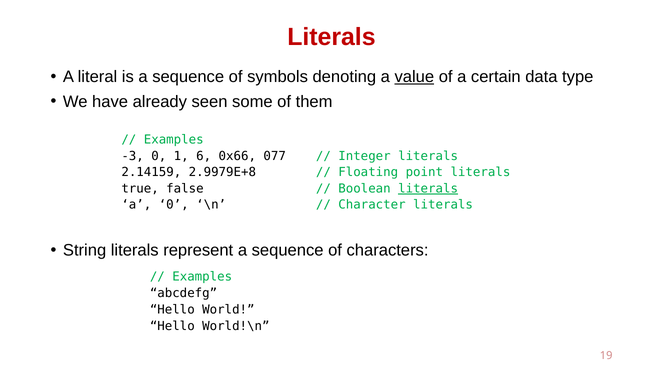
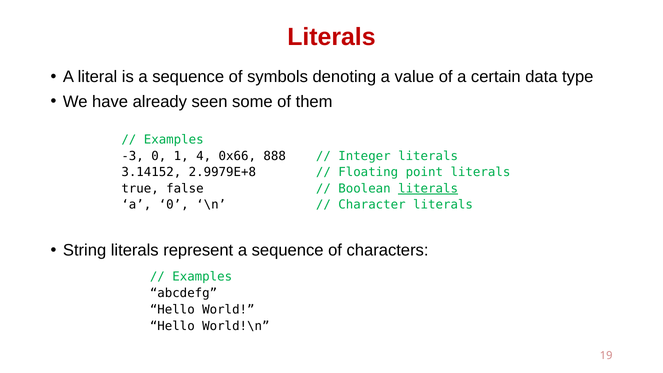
value underline: present -> none (414, 77)
6: 6 -> 4 (204, 156)
077: 077 -> 888 (275, 156)
2.14159: 2.14159 -> 3.14152 (151, 172)
